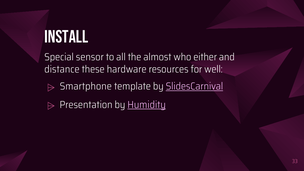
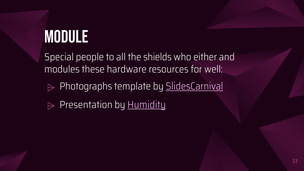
Install: Install -> Module (66, 37)
sensor: sensor -> people (90, 57)
almost: almost -> shields (157, 57)
distance: distance -> modules (62, 69)
Smartphone: Smartphone -> Photographs (86, 86)
